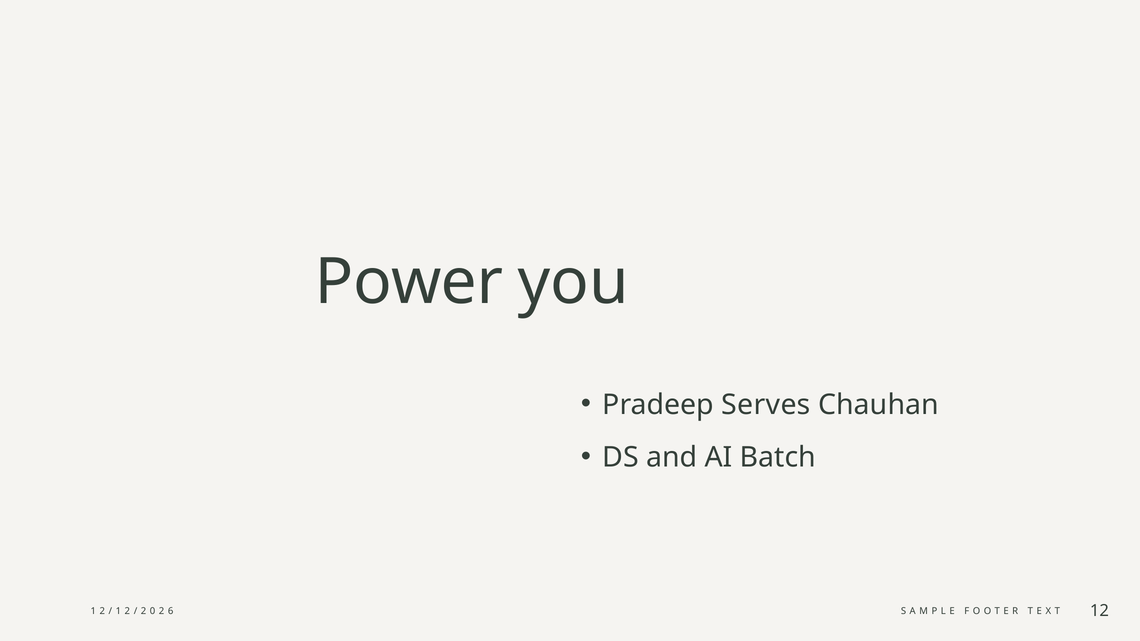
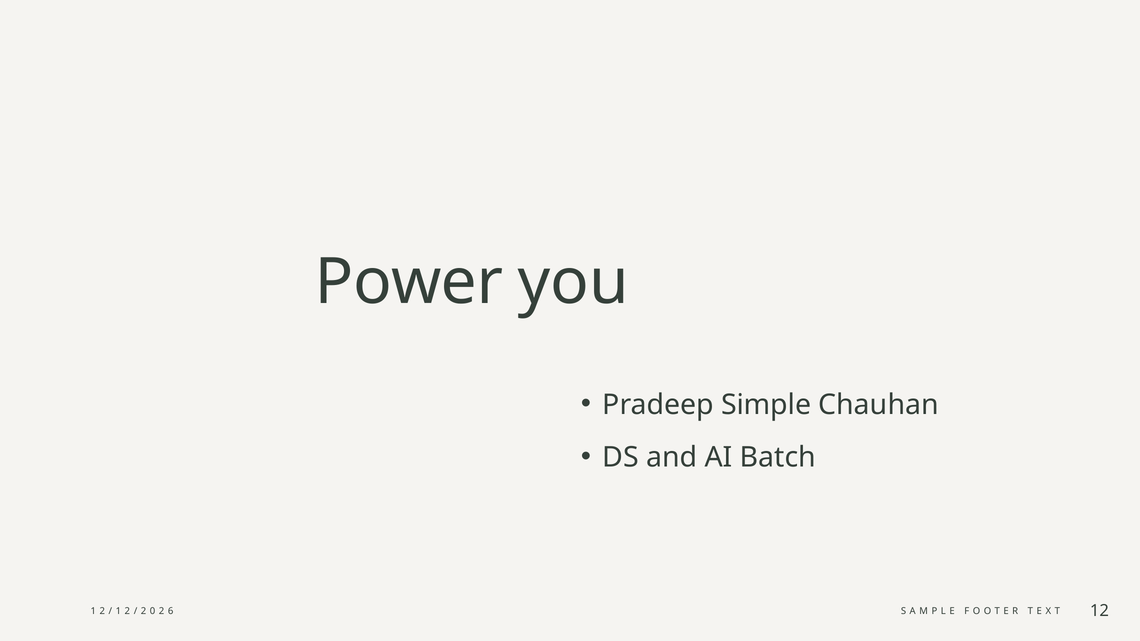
Serves: Serves -> Simple (766, 405)
